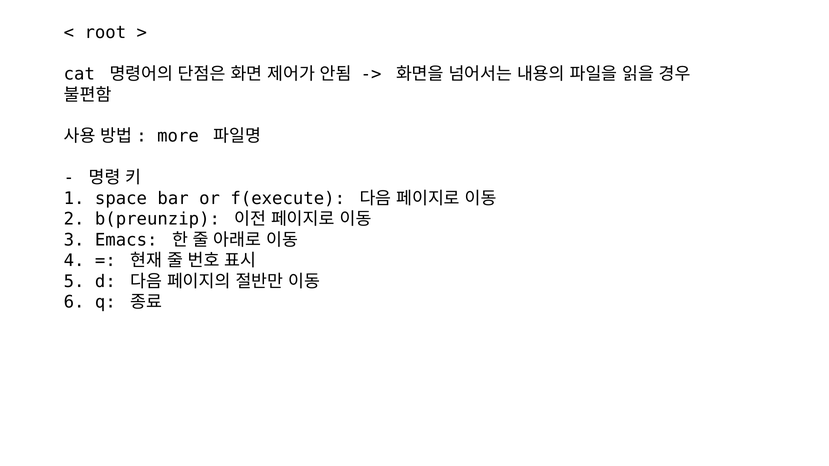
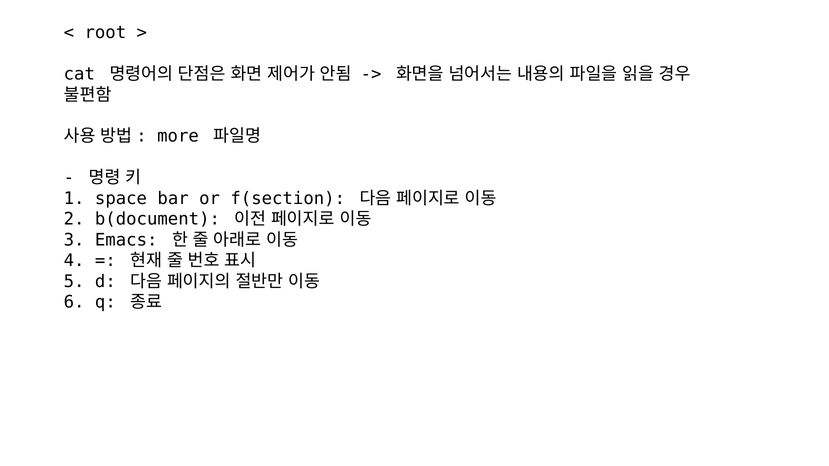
f(execute: f(execute -> f(section (288, 199)
b(preunzip: b(preunzip -> b(document (157, 219)
